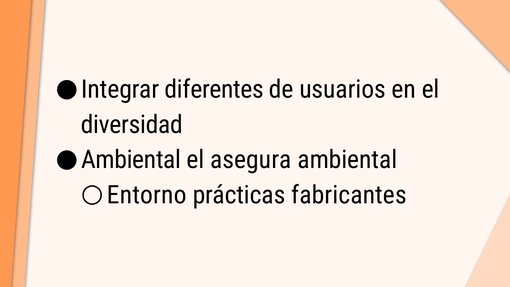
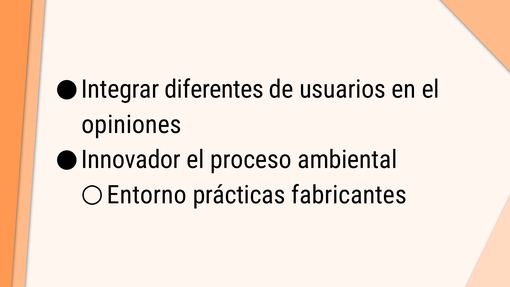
diversidad: diversidad -> opiniones (132, 125)
Ambiental: Ambiental -> Innovador (131, 160)
asegura: asegura -> proceso (251, 160)
